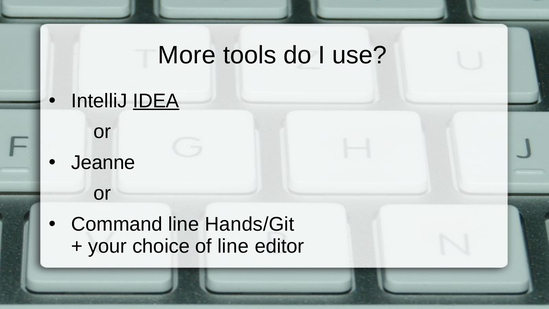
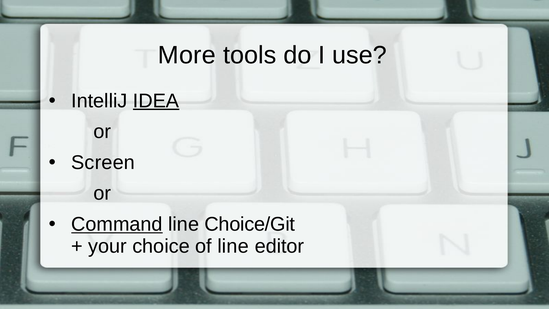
Jeanne: Jeanne -> Screen (103, 162)
Command underline: none -> present (117, 224)
Hands/Git: Hands/Git -> Choice/Git (250, 224)
